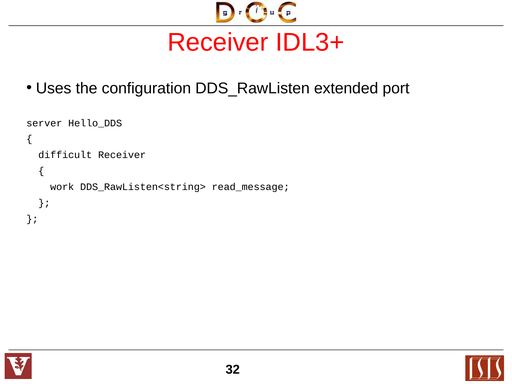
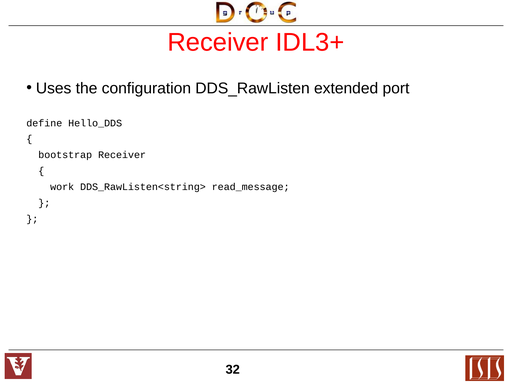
server: server -> define (44, 123)
difficult: difficult -> bootstrap (65, 155)
